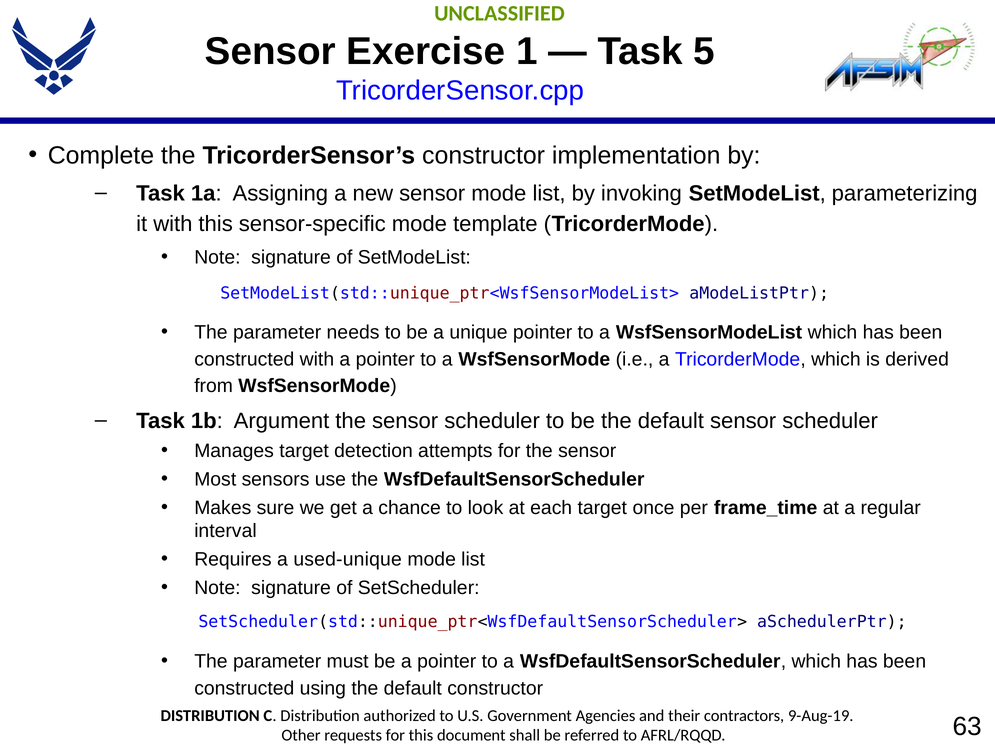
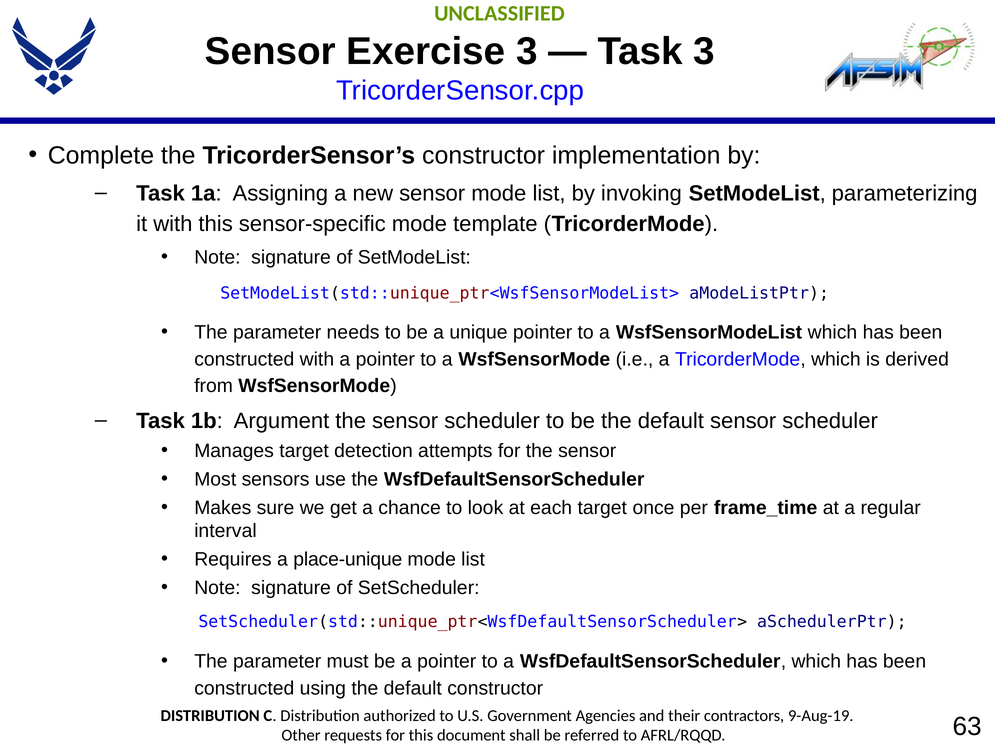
Exercise 1: 1 -> 3 (527, 51)
Task 5: 5 -> 3 (704, 51)
used-unique: used-unique -> place-unique (348, 559)
